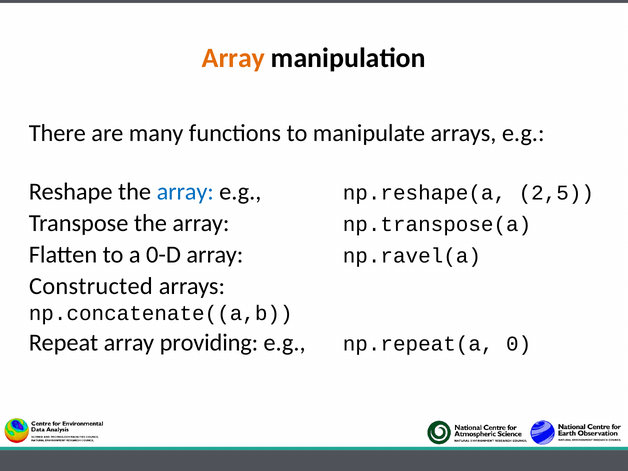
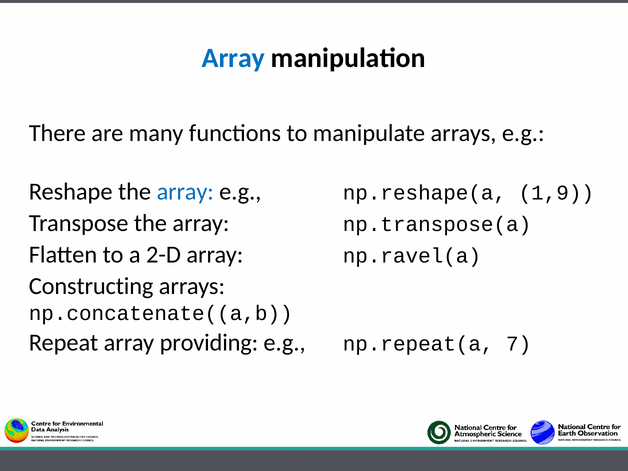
Array colour: orange -> blue (233, 58)
2,5: 2,5 -> 1,9 (556, 193)
0-D: 0-D -> 2-D (164, 255)
Constructed: Constructed -> Constructing (91, 286)
0: 0 -> 7 (519, 344)
